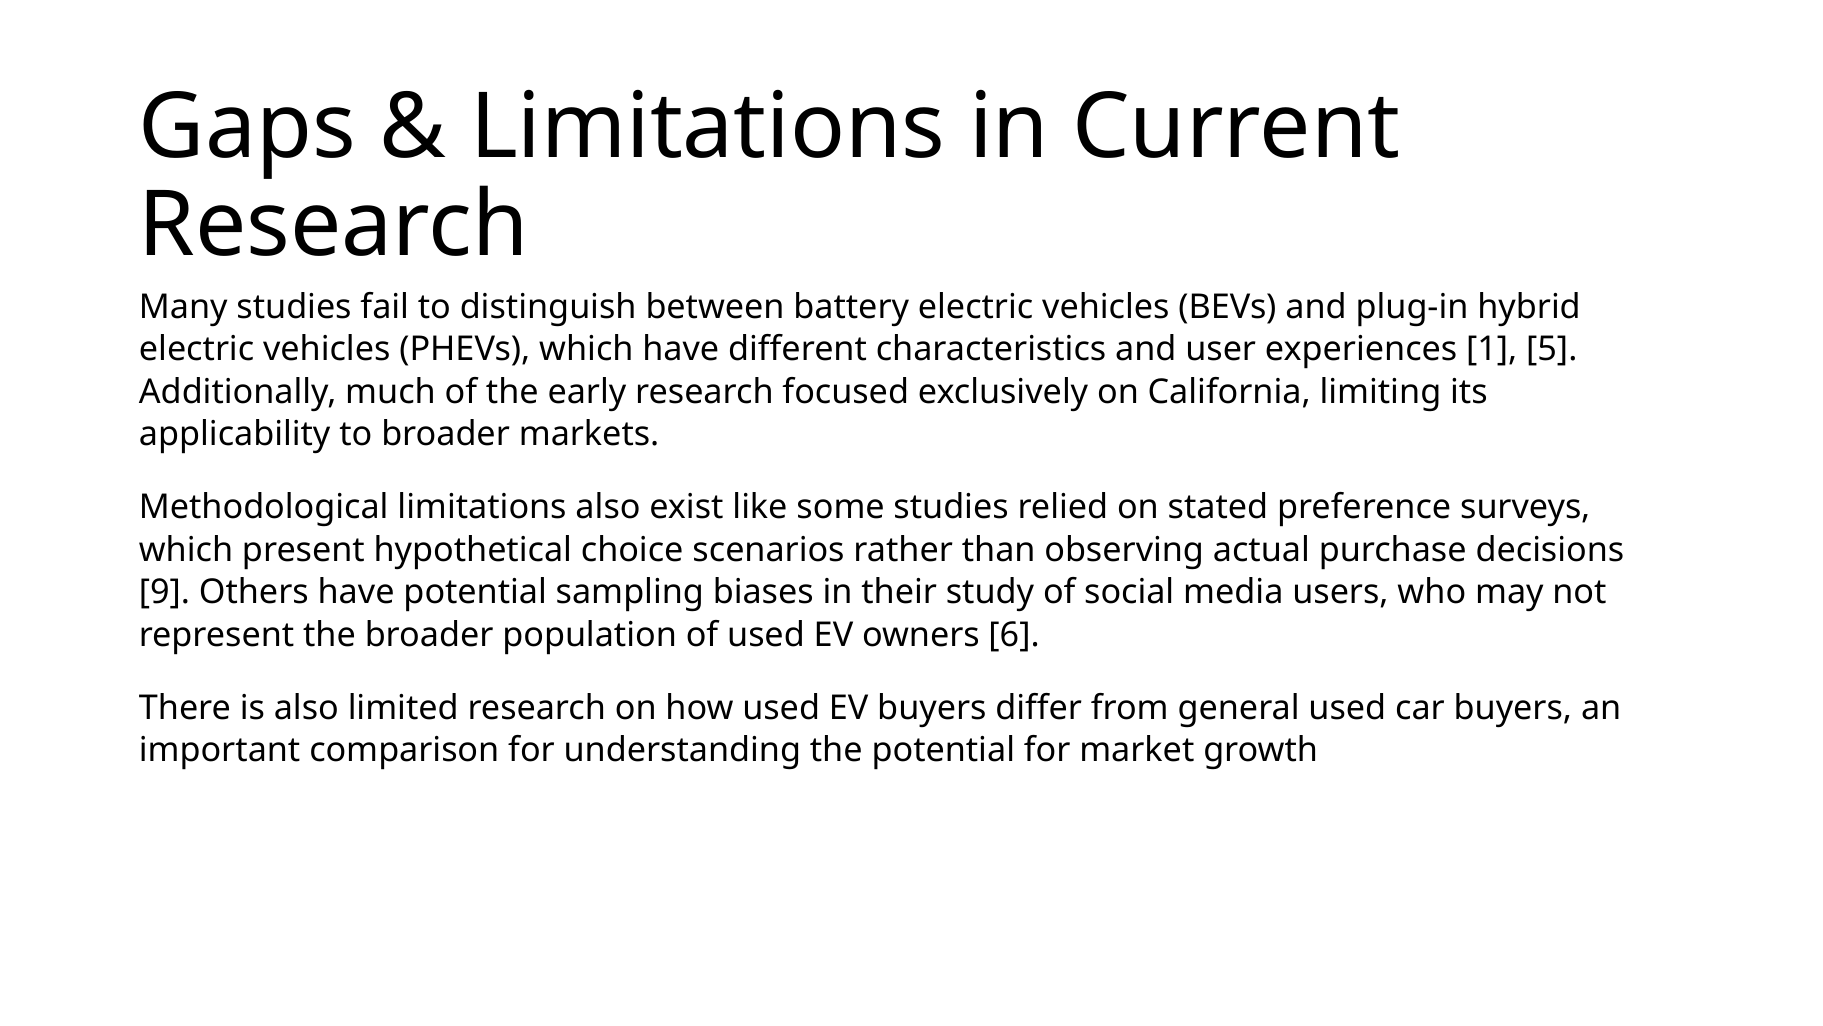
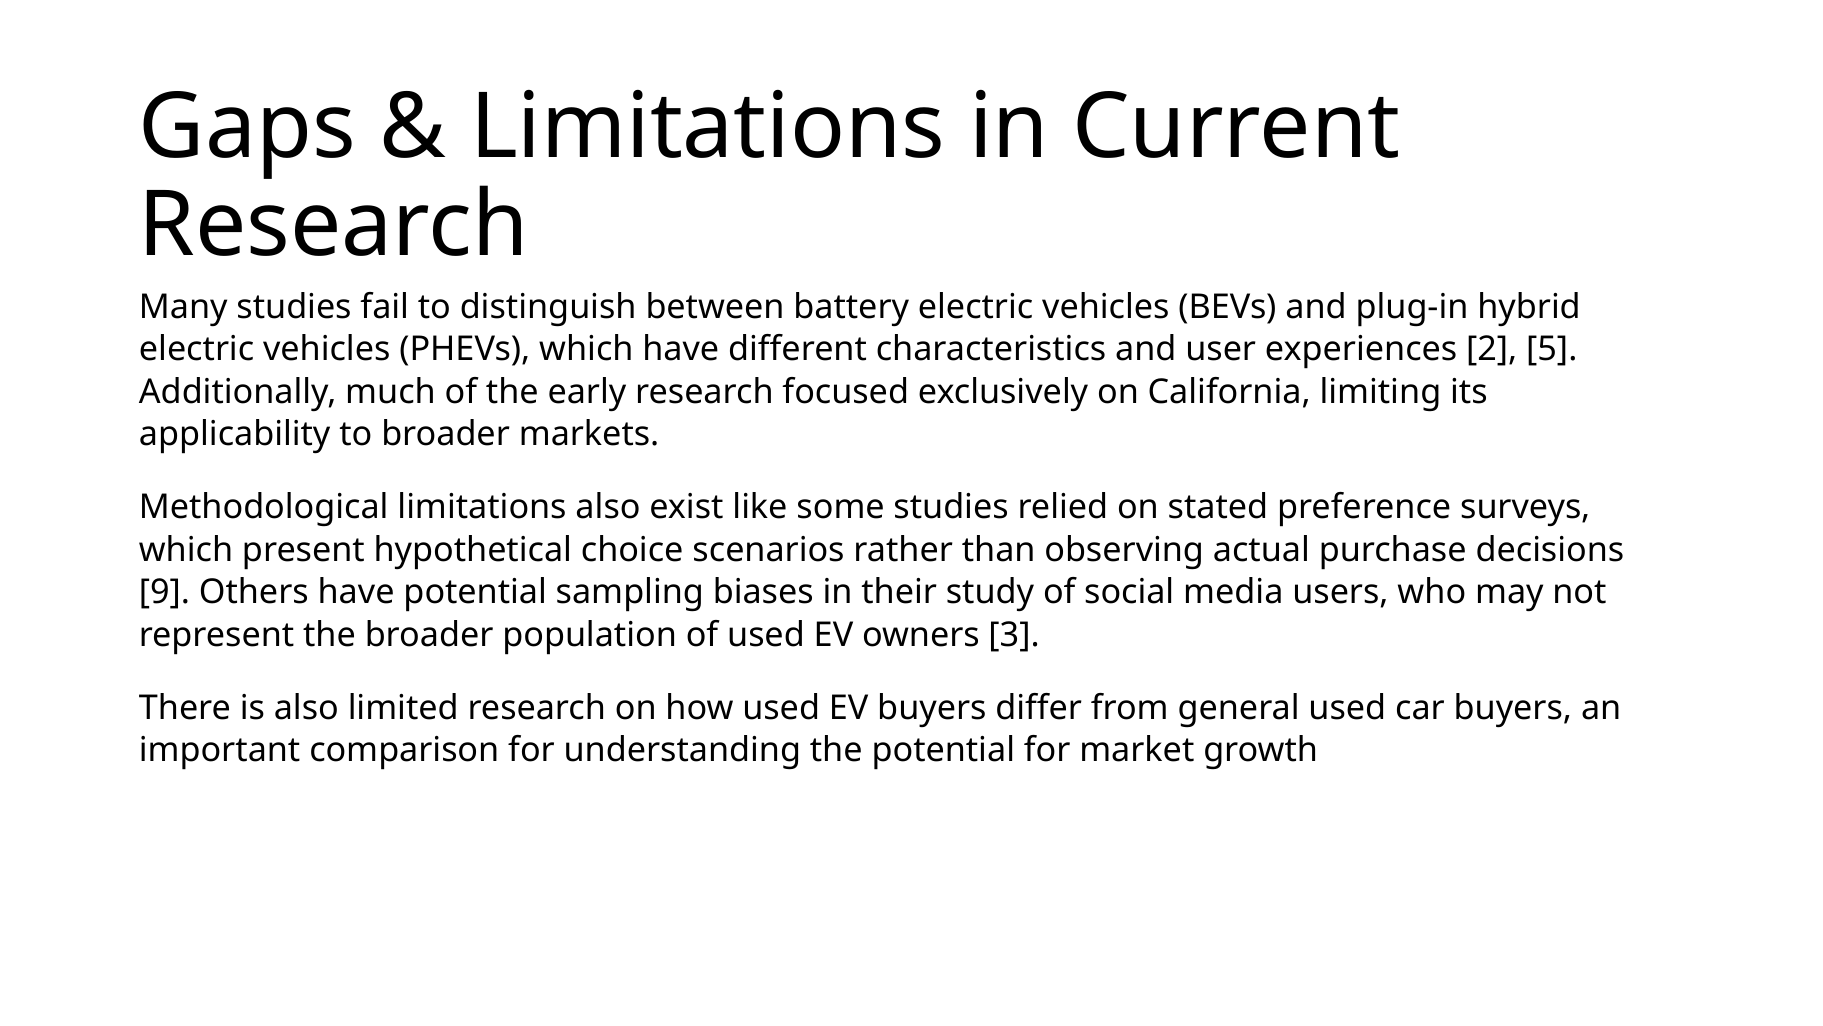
1: 1 -> 2 (1492, 349)
6: 6 -> 3 (1014, 635)
